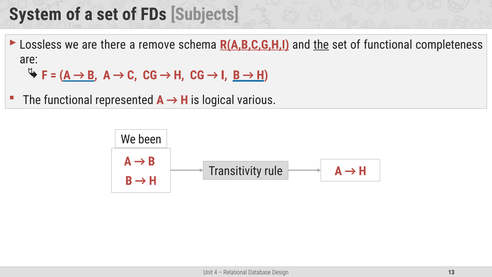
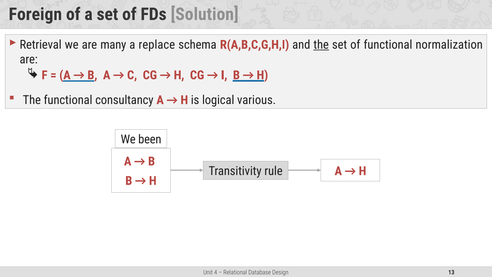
System: System -> Foreign (35, 14)
Subjects: Subjects -> Solution (205, 14)
Lossless: Lossless -> Retrieval (41, 45)
there: there -> many (113, 45)
remove: remove -> replace (157, 45)
R(A,B,C,G,H,I underline: present -> none (255, 45)
completeness: completeness -> normalization (449, 45)
represented: represented -> consultancy (124, 100)
